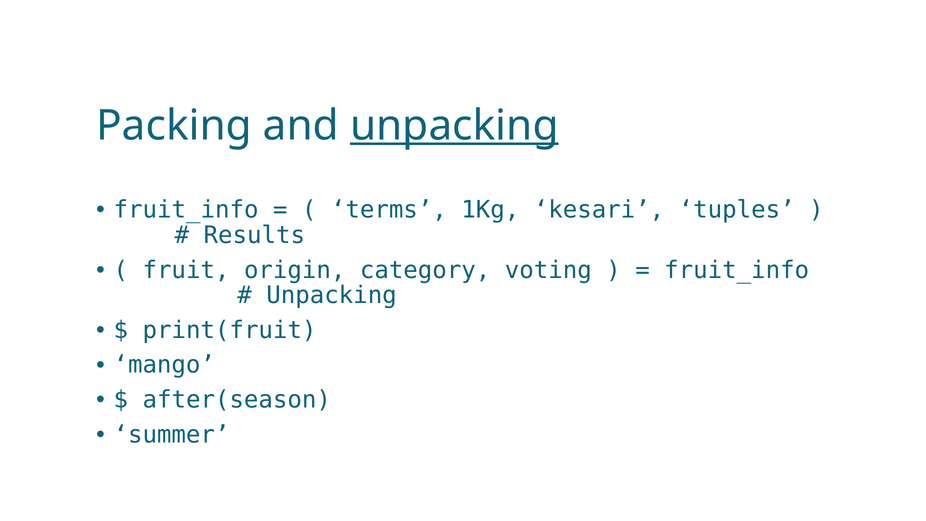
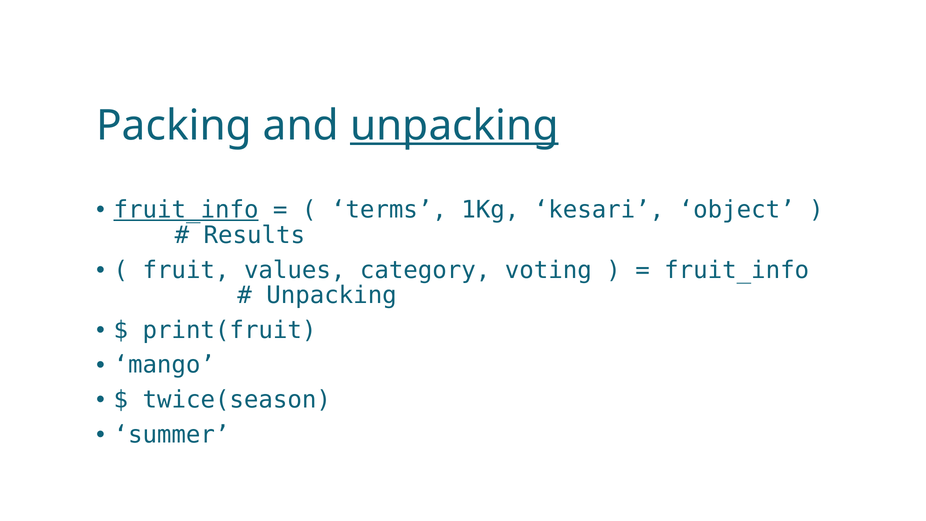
fruit_info underline: none -> present (186, 210)
tuples: tuples -> object (737, 210)
origin: origin -> values (295, 270)
after(season: after(season -> twice(season (237, 400)
